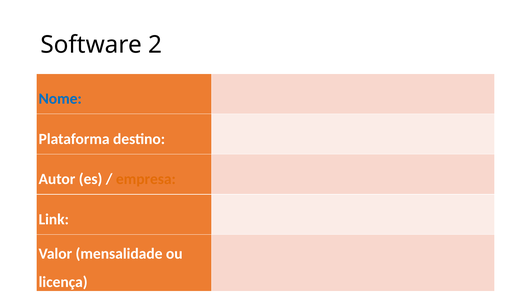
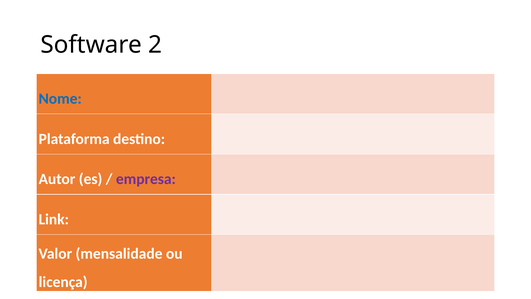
empresa colour: orange -> purple (146, 179)
